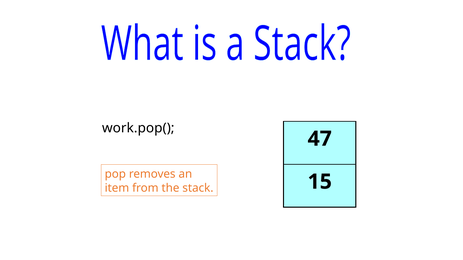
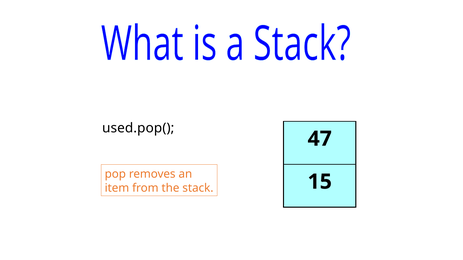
work.pop(: work.pop( -> used.pop( (138, 128)
